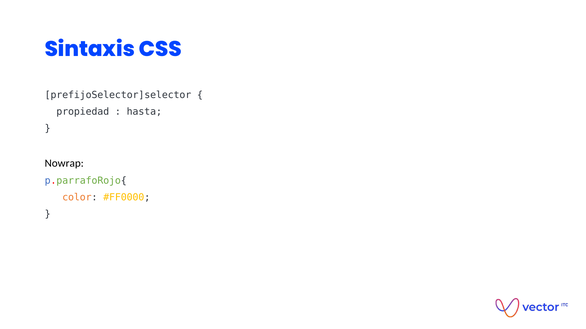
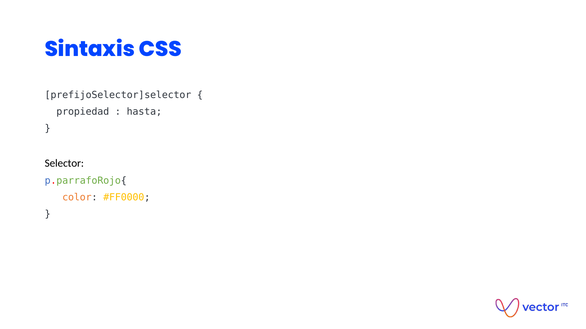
Nowrap: Nowrap -> Selector (64, 164)
